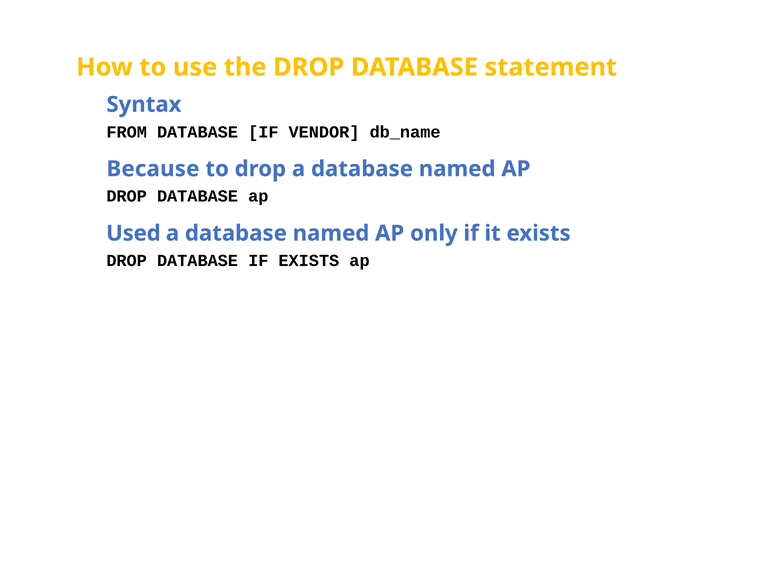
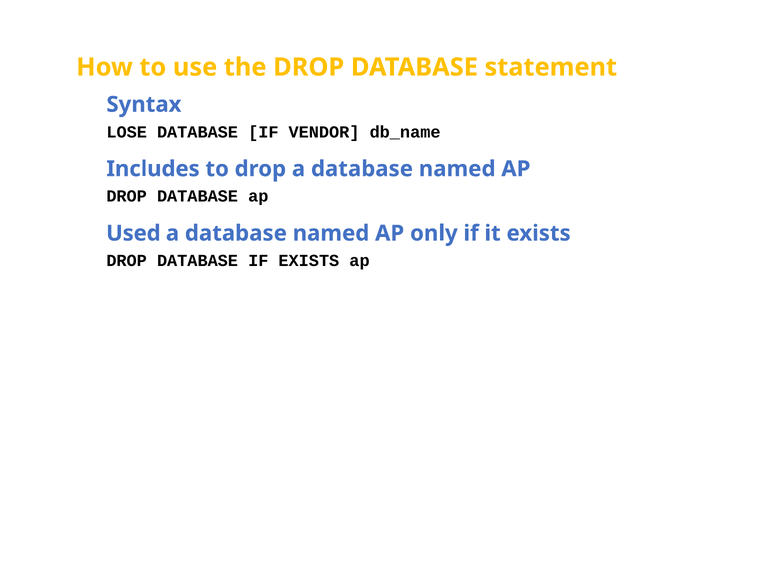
FROM: FROM -> LOSE (127, 132)
Because: Because -> Includes (153, 169)
